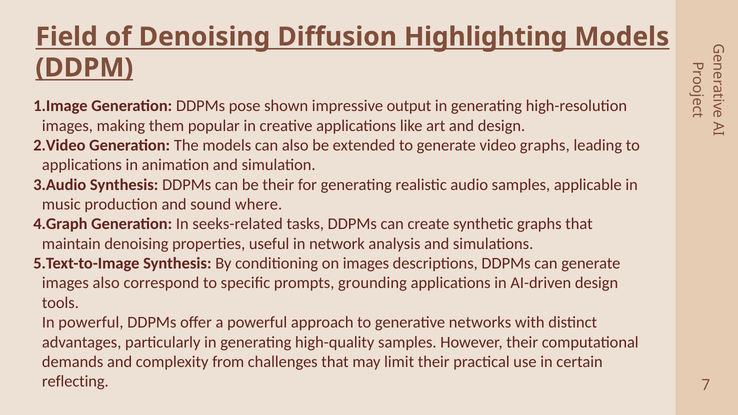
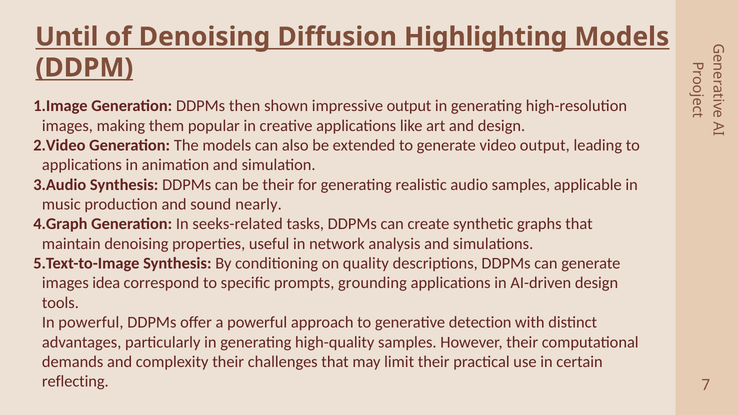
Field: Field -> Until (67, 37)
pose: pose -> then (245, 106)
video graphs: graphs -> output (545, 145)
where: where -> nearly (259, 204)
on images: images -> quality (366, 263)
images also: also -> idea (106, 283)
networks: networks -> detection (480, 323)
complexity from: from -> their (228, 362)
